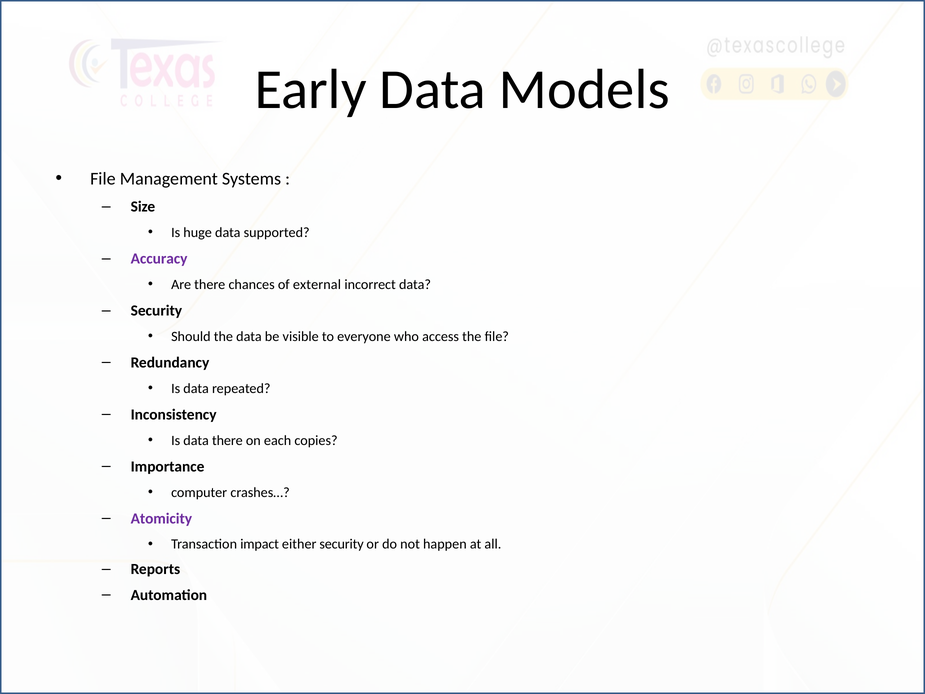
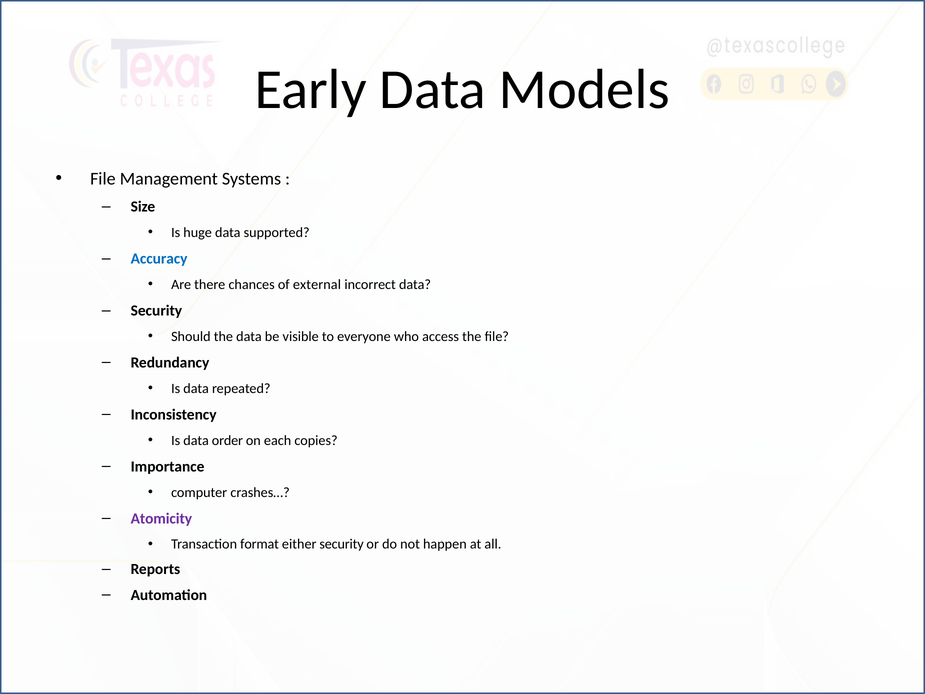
Accuracy colour: purple -> blue (159, 259)
data there: there -> order (227, 440)
impact: impact -> format (260, 544)
